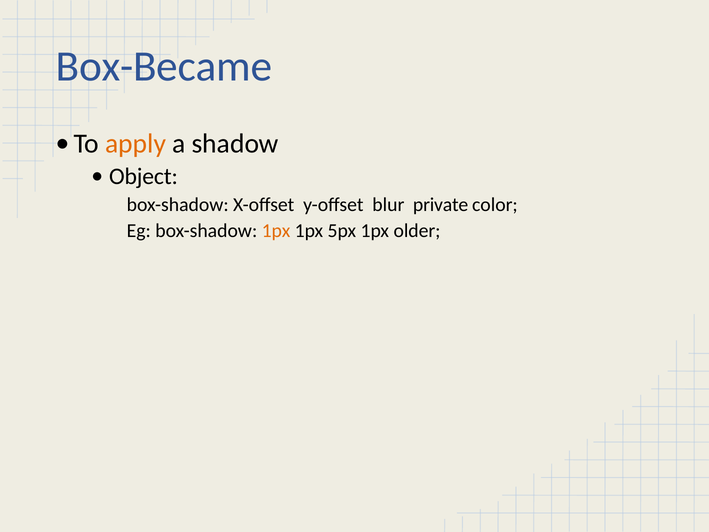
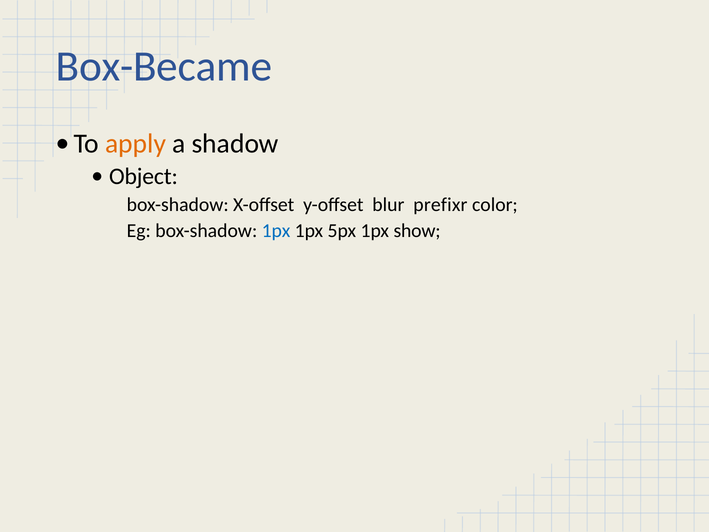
private: private -> prefixr (440, 204)
1px colour: orange -> blue (276, 231)
older: older -> show (417, 231)
